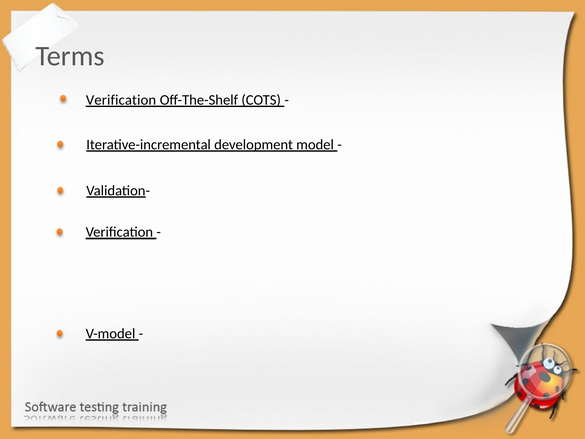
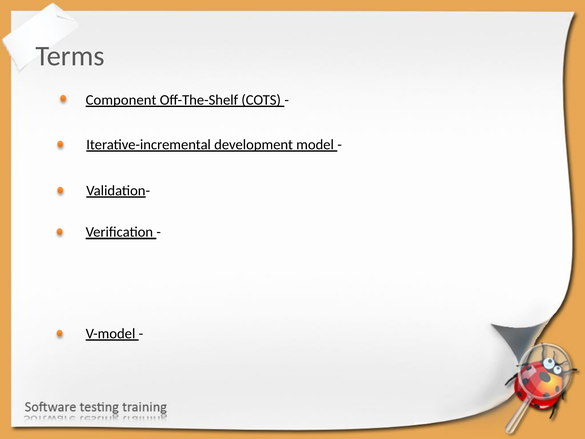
Verification: Verification -> Component (121, 100)
